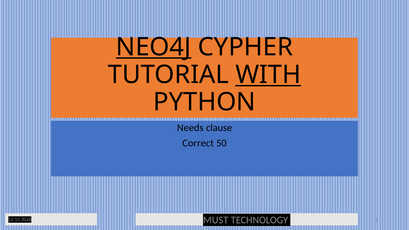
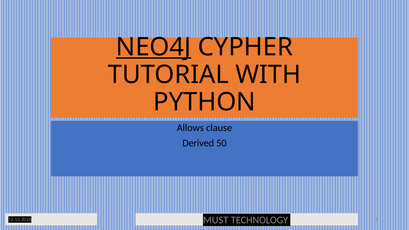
WITH underline: present -> none (268, 75)
Needs: Needs -> Allows (190, 128)
Correct: Correct -> Derived (198, 143)
